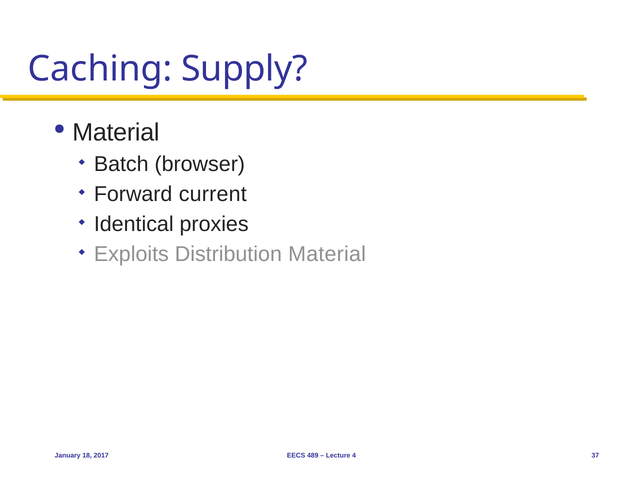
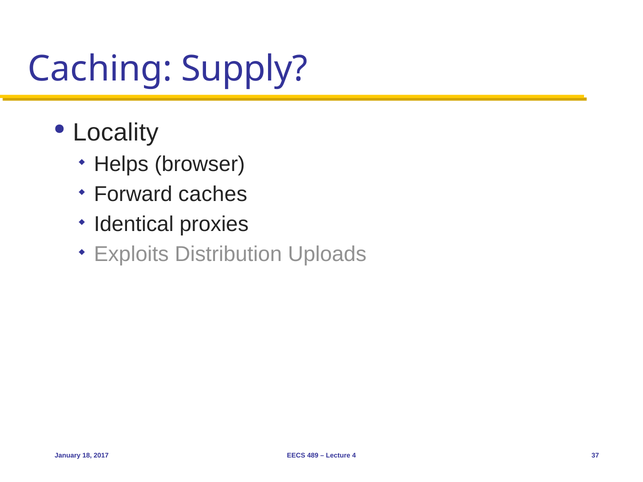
Material: Material -> Locality (116, 133)
Batch: Batch -> Helps (121, 164)
current: current -> caches (213, 194)
Distribution Material: Material -> Uploads (327, 254)
